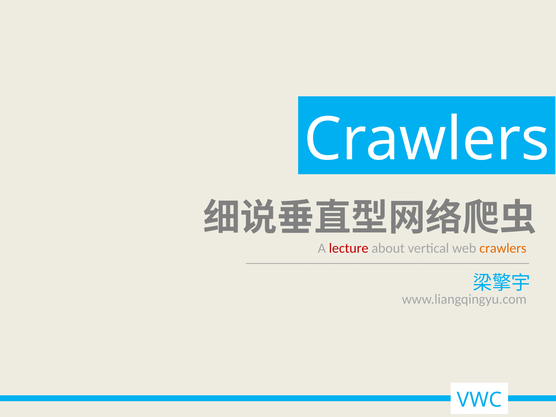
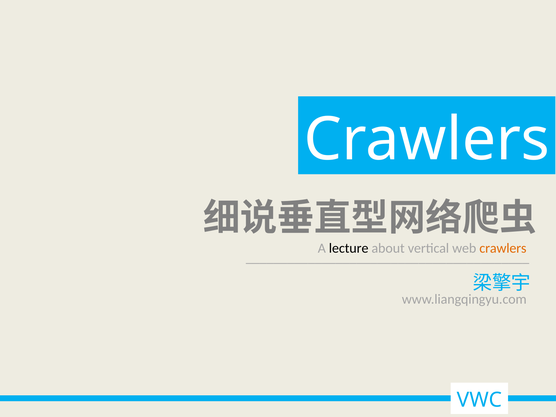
lecture colour: red -> black (349, 248)
